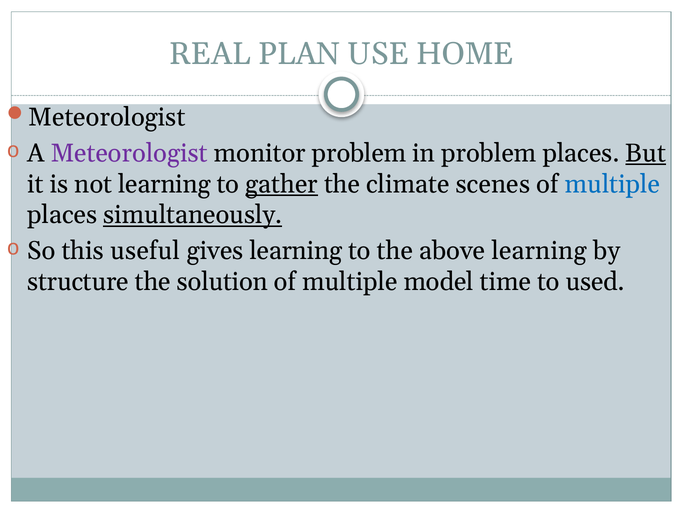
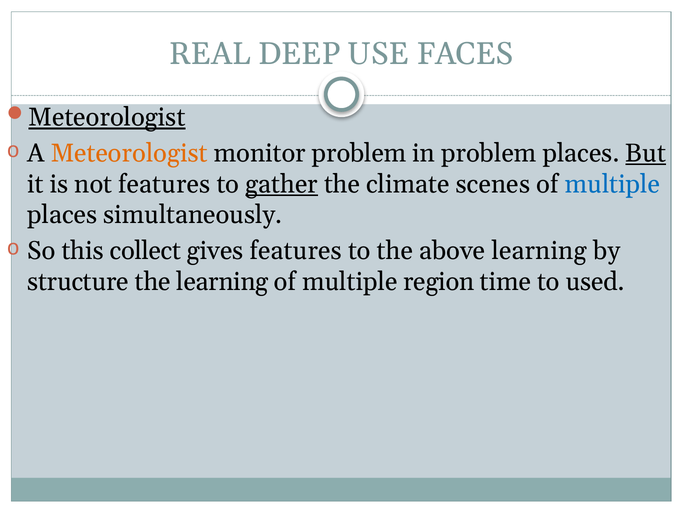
PLAN: PLAN -> DEEP (299, 54)
HOME: HOME -> FACES (465, 54)
Meteorologist underline: none -> present (107, 117)
Meteorologist colour: purple -> orange (129, 153)
not learning: learning -> features (164, 184)
simultaneously underline: present -> none (193, 215)
useful: useful -> collect (145, 251)
gives learning: learning -> features (296, 251)
the solution: solution -> learning (223, 281)
model: model -> region (439, 281)
